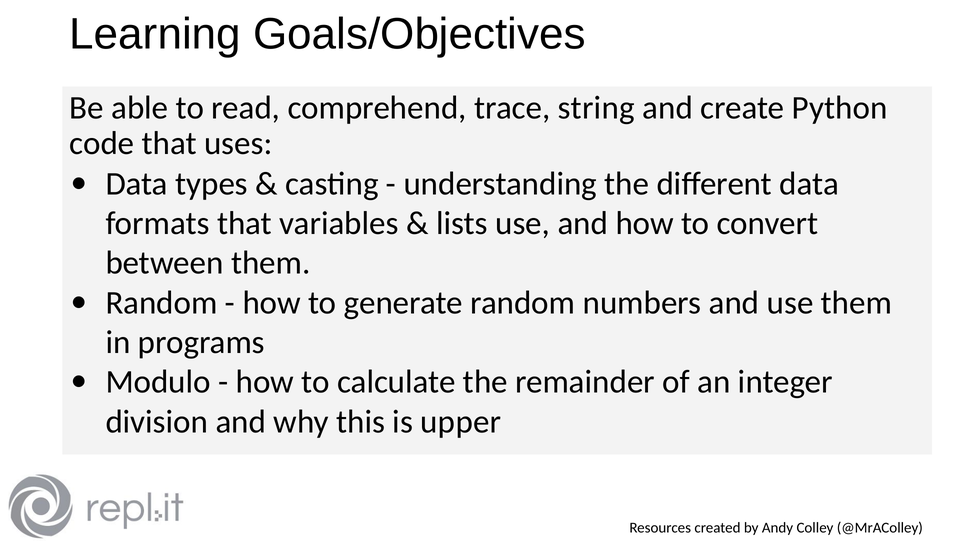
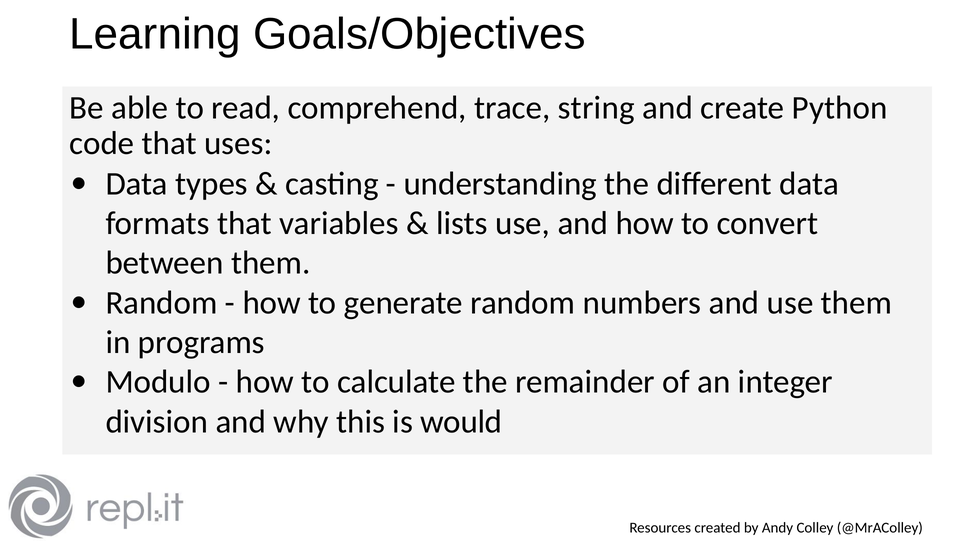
upper: upper -> would (461, 421)
